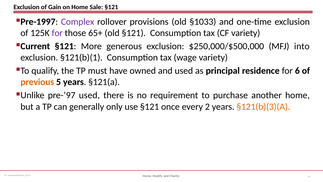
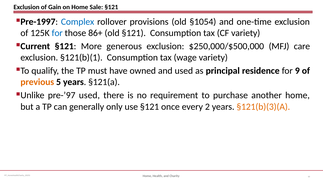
Complex colour: purple -> blue (78, 22)
§1033: §1033 -> §1054 (203, 22)
for colour: purple -> blue (57, 33)
65+: 65+ -> 86+ (95, 33)
into: into -> care (302, 46)
6: 6 -> 9 (297, 71)
